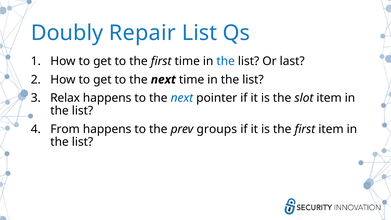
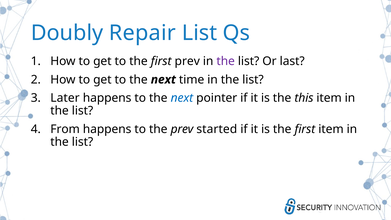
first time: time -> prev (187, 61)
the colour: blue -> purple (226, 61)
Relax: Relax -> Later (65, 98)
slot: slot -> this (304, 98)
groups: groups -> started (217, 129)
